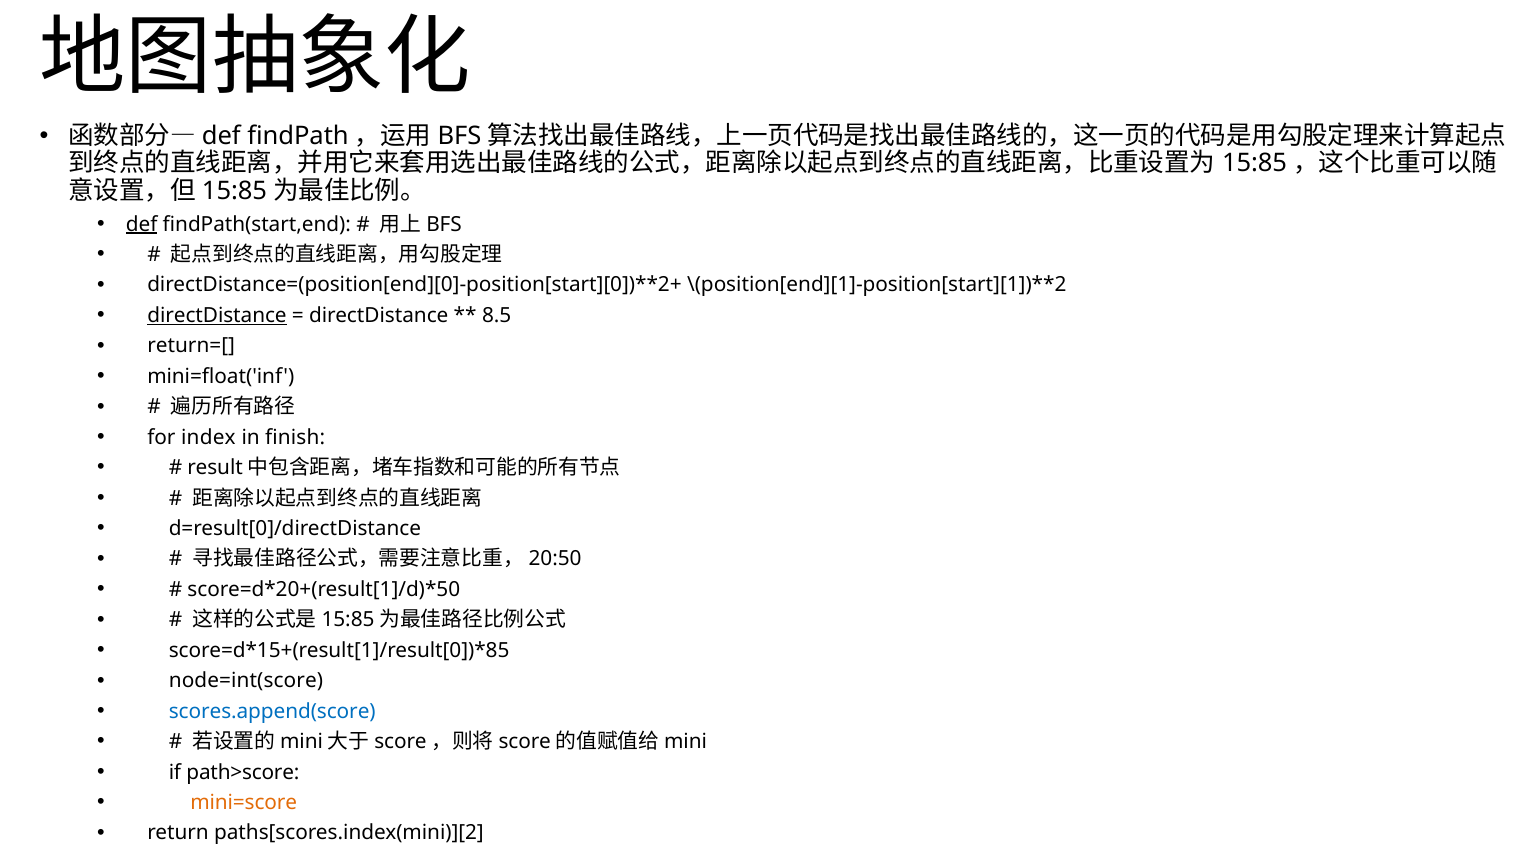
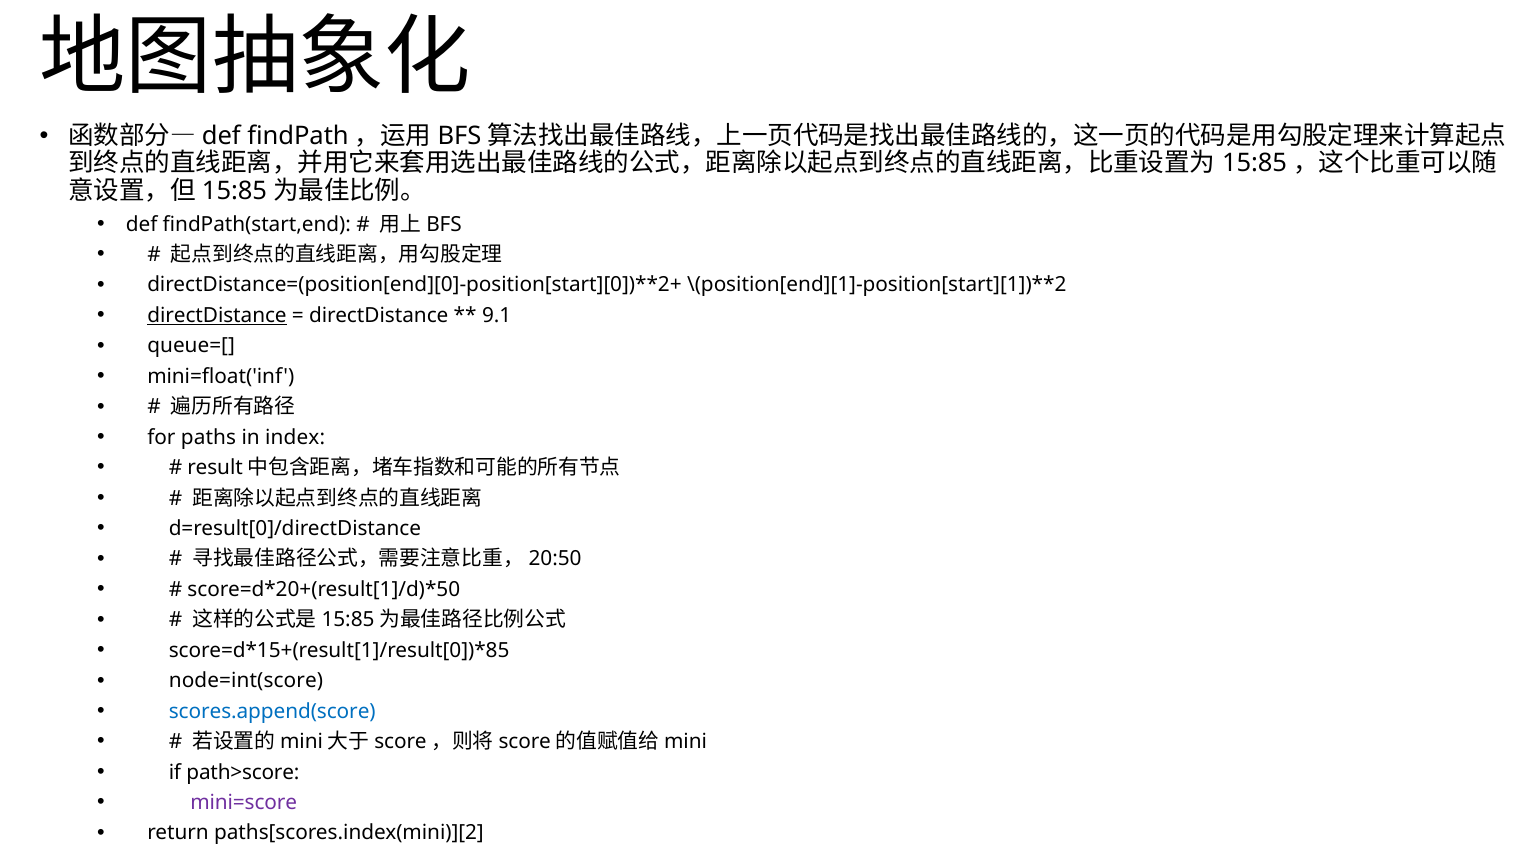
def underline: present -> none (142, 224)
8.5: 8.5 -> 9.1 (497, 315)
return=[: return=[ -> queue=[ (191, 346)
index: index -> paths (208, 437)
finish: finish -> index (295, 437)
mini=score colour: orange -> purple (244, 802)
